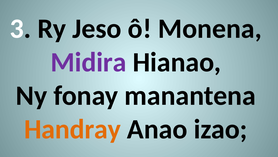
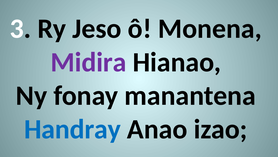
Handray colour: orange -> blue (72, 129)
